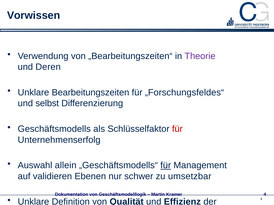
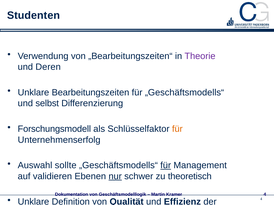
Vorwissen: Vorwissen -> Studenten (34, 15)
für „Forschungsfeldes“: „Forschungsfeldes“ -> „Geschäftsmodells“ (184, 93)
Geschäftsmodells: Geschäftsmodells -> Forschungsmodell (54, 129)
für colour: red -> orange (177, 129)
allein: allein -> sollte (66, 166)
nur underline: none -> present (115, 177)
umsetzbar: umsetzbar -> theoretisch (190, 177)
